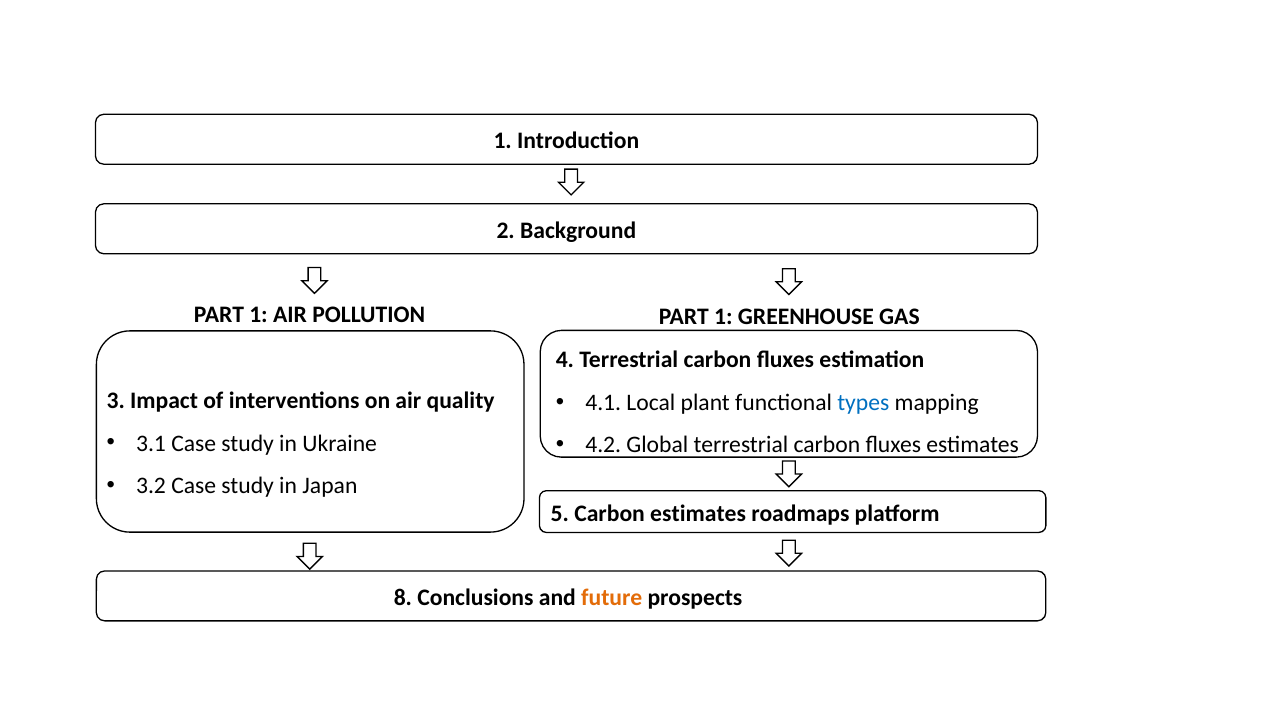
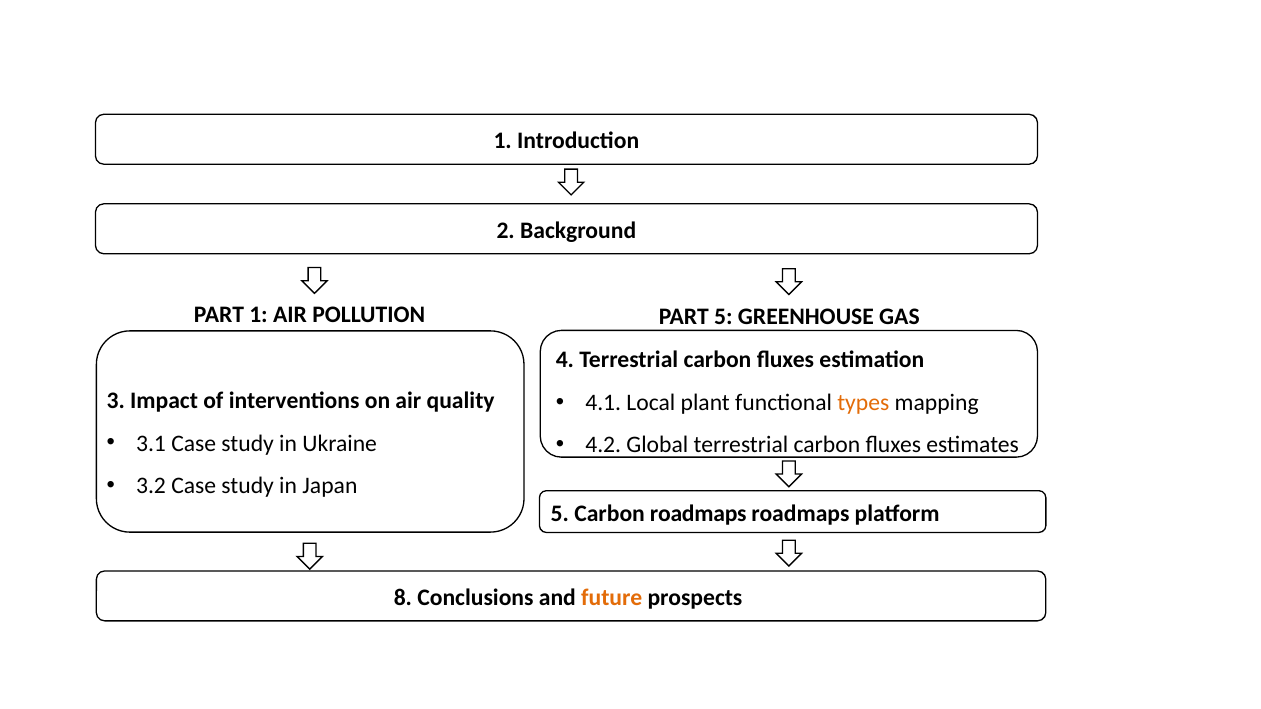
1: 1 -> 5 (723, 317)
types colour: blue -> orange (863, 403)
Carbon estimates: estimates -> roadmaps (698, 513)
